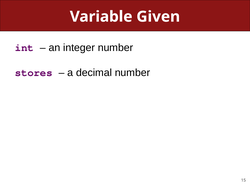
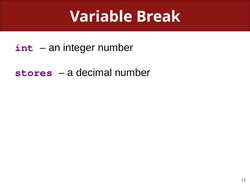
Given: Given -> Break (158, 17)
